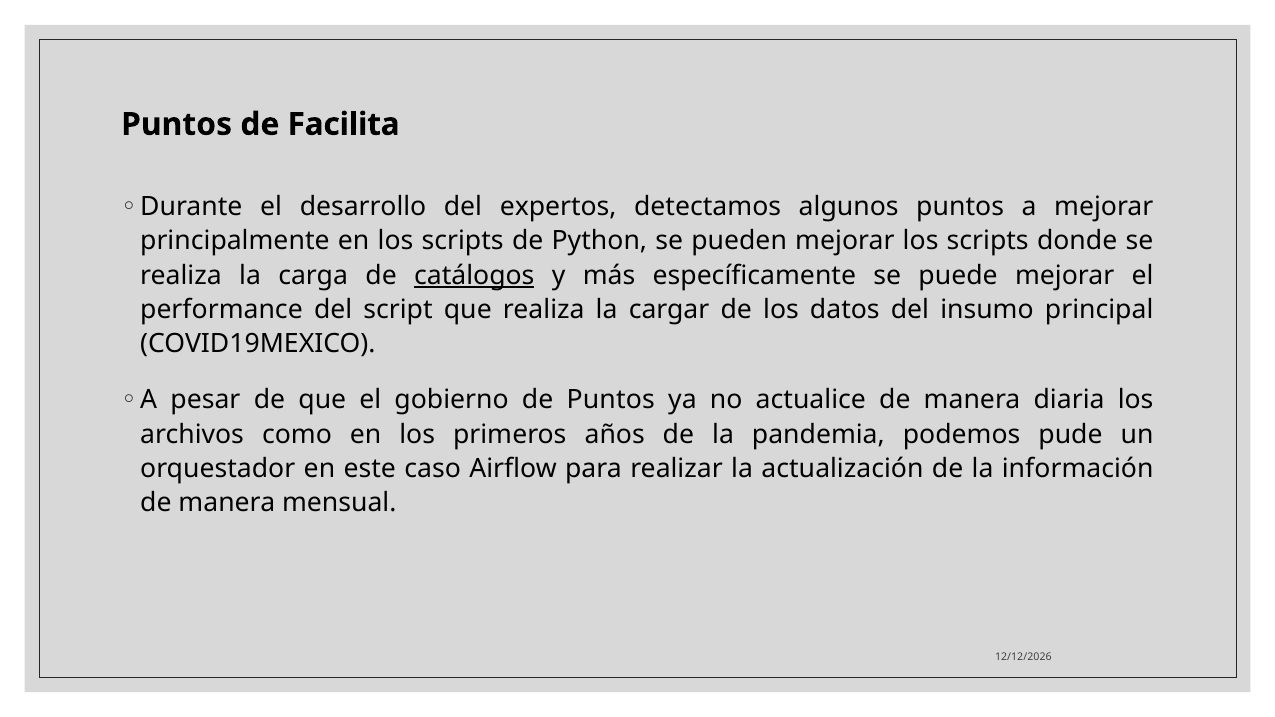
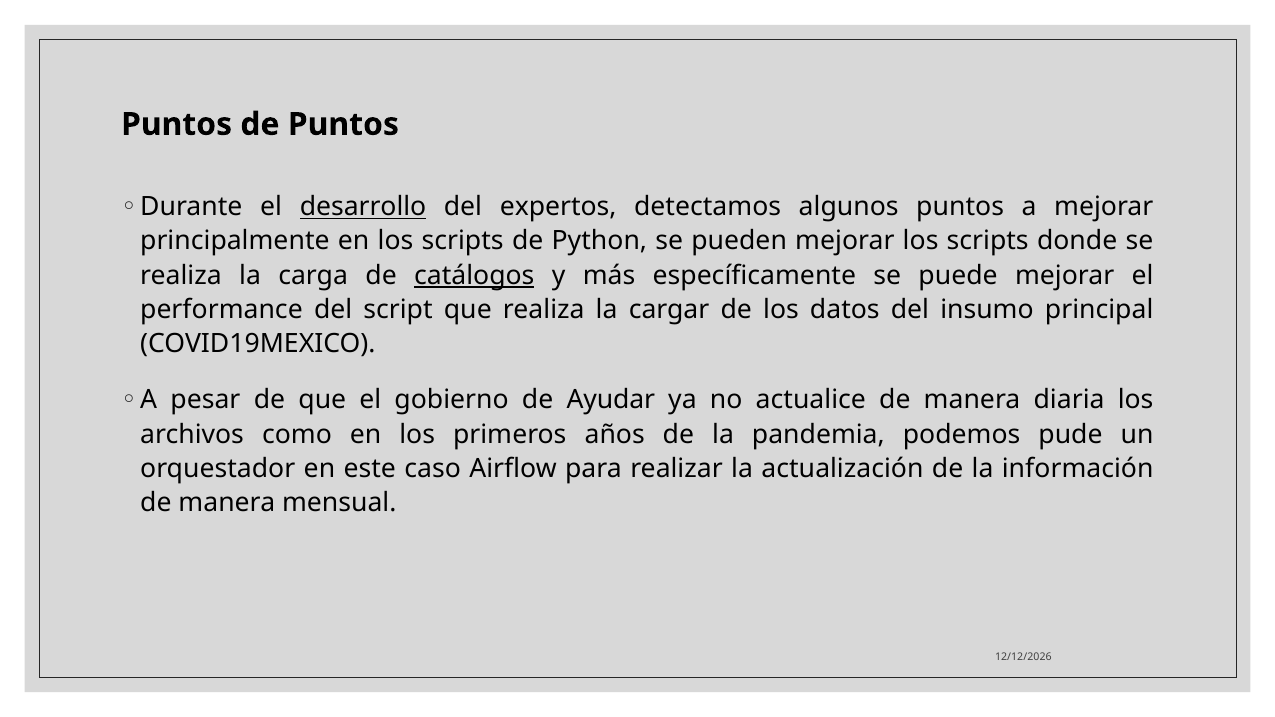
de Facilita: Facilita -> Puntos (343, 124)
desarrollo underline: none -> present (363, 207)
de Puntos: Puntos -> Ayudar (611, 400)
